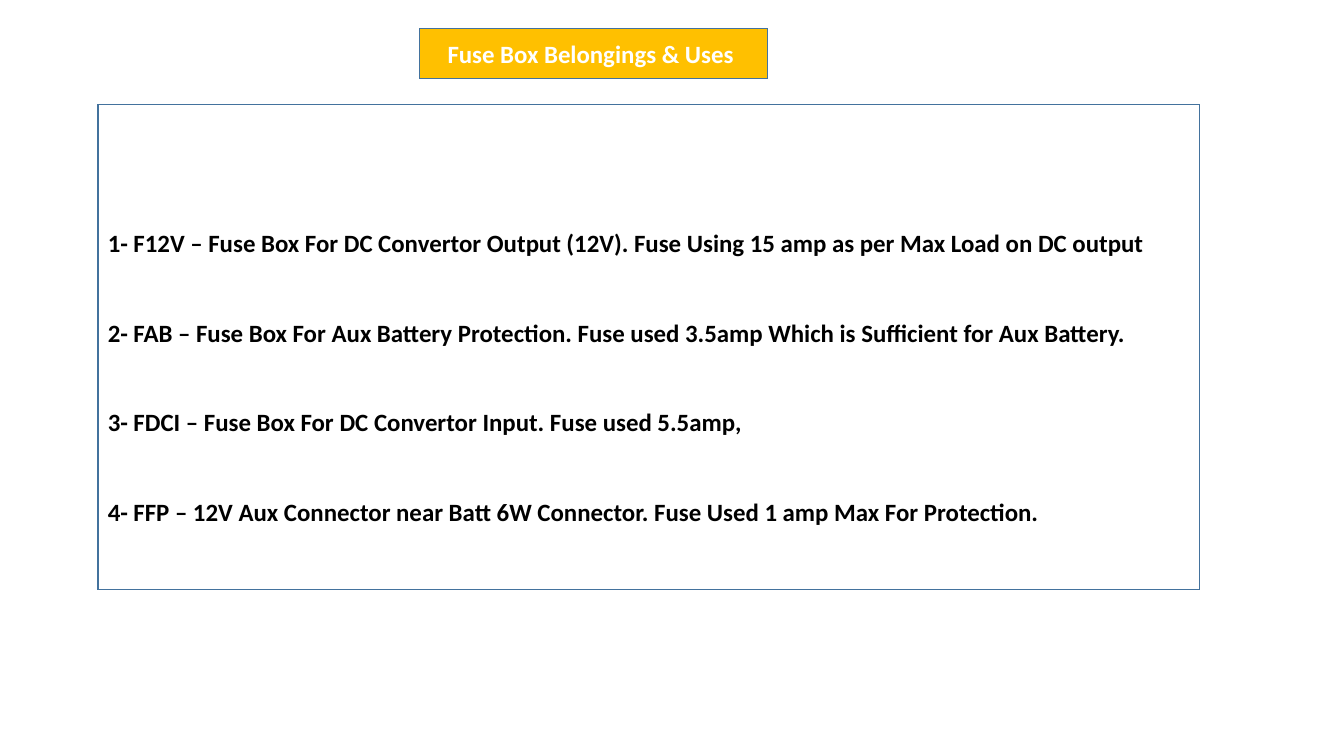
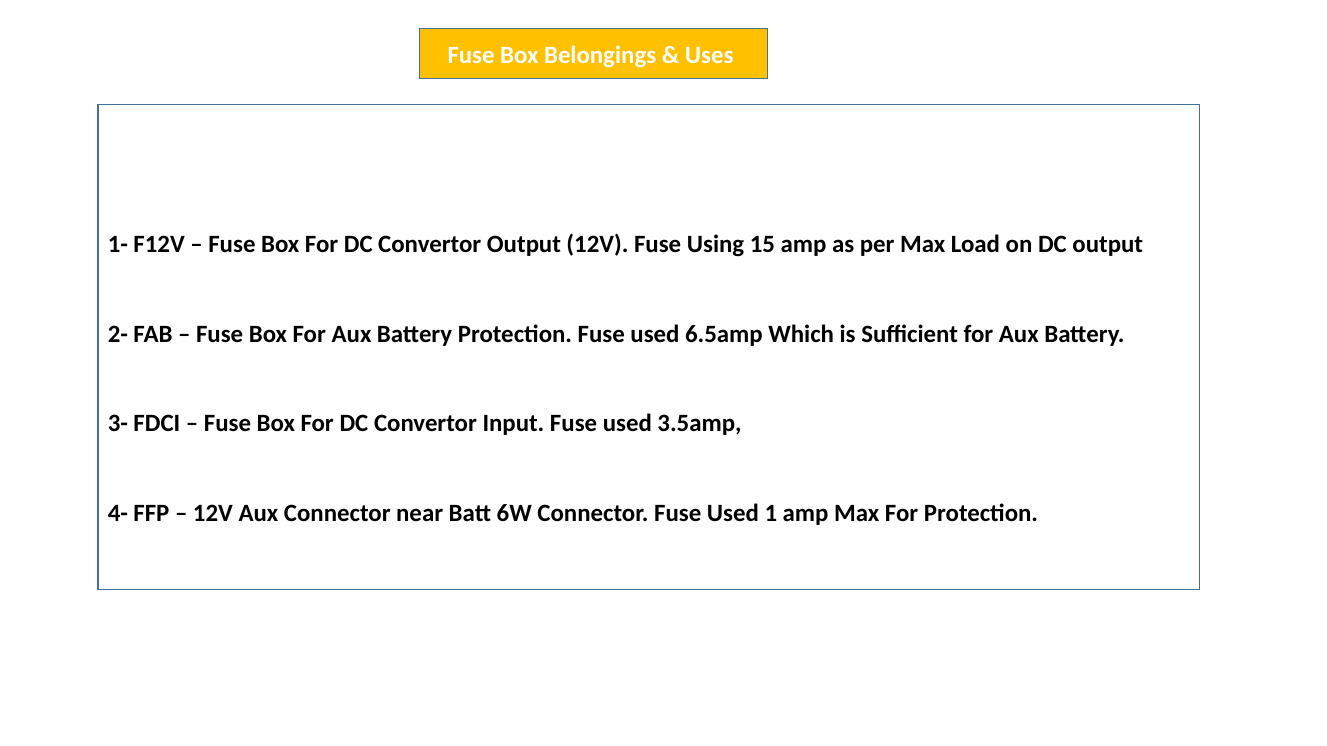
3.5amp: 3.5amp -> 6.5amp (724, 334)
5.5amp: 5.5amp -> 3.5amp (700, 424)
